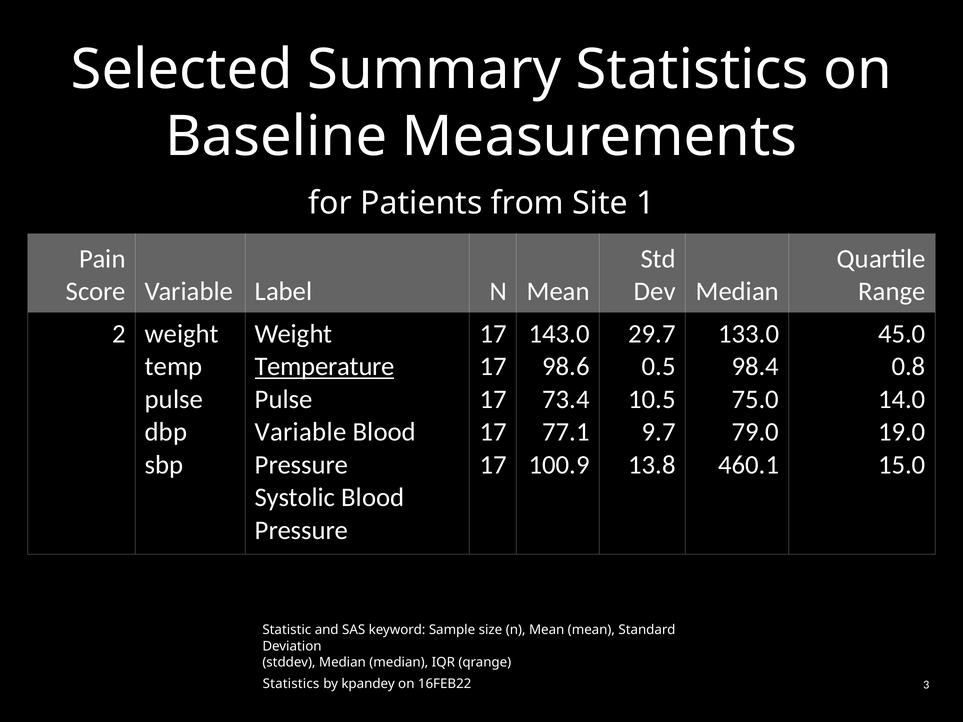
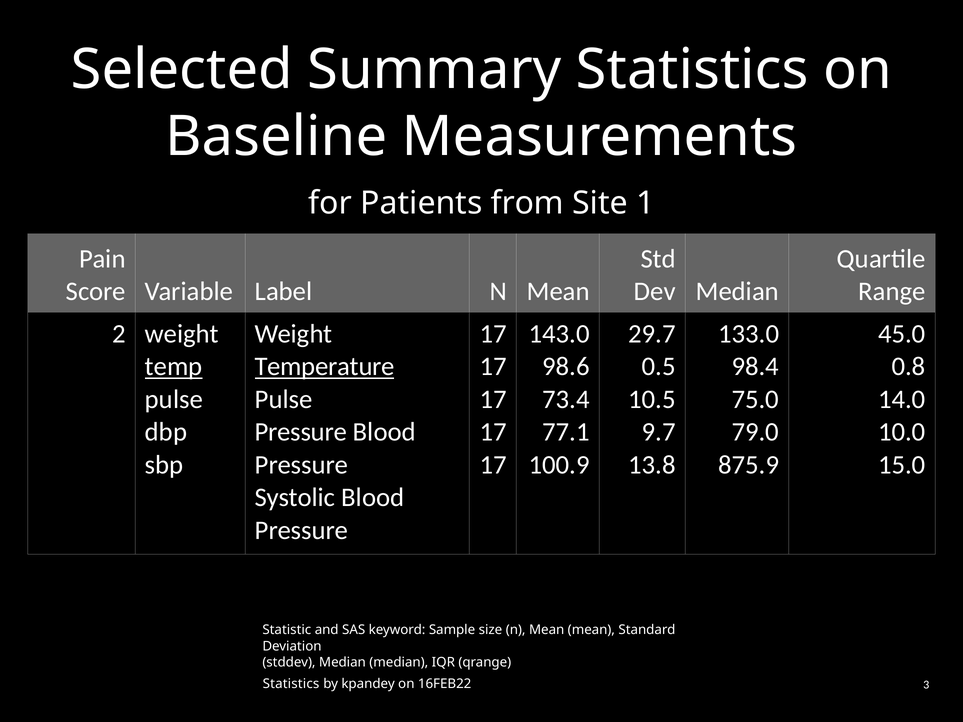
temp underline: none -> present (174, 367)
Variable: Variable -> Pressure (301, 432)
19.0: 19.0 -> 10.0 (902, 432)
460.1: 460.1 -> 875.9 (749, 465)
